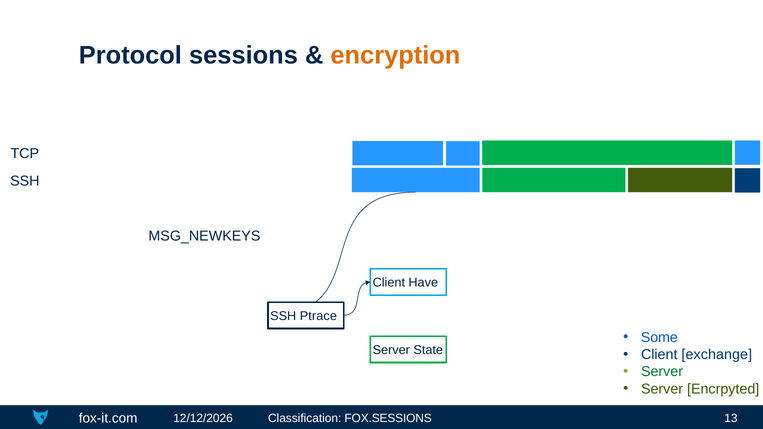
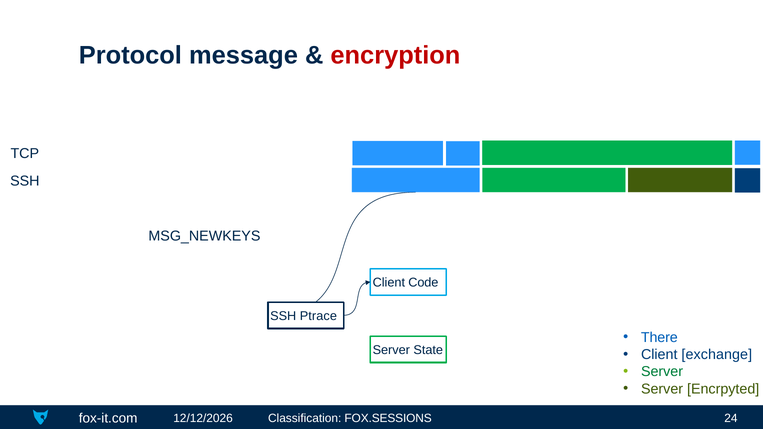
sessions: sessions -> message (243, 55)
encryption colour: orange -> red (395, 55)
Have: Have -> Code (423, 283)
Some: Some -> There (659, 338)
13: 13 -> 24 (731, 418)
